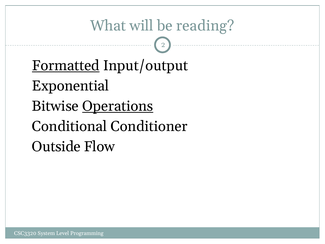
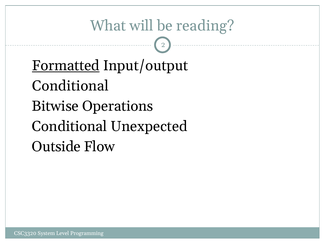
Exponential: Exponential -> Conditional (70, 86)
Operations underline: present -> none (118, 106)
Conditioner: Conditioner -> Unexpected (149, 126)
